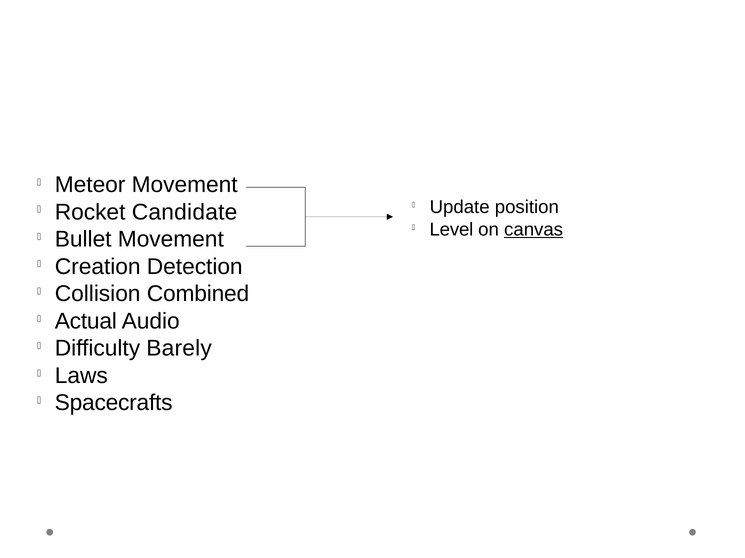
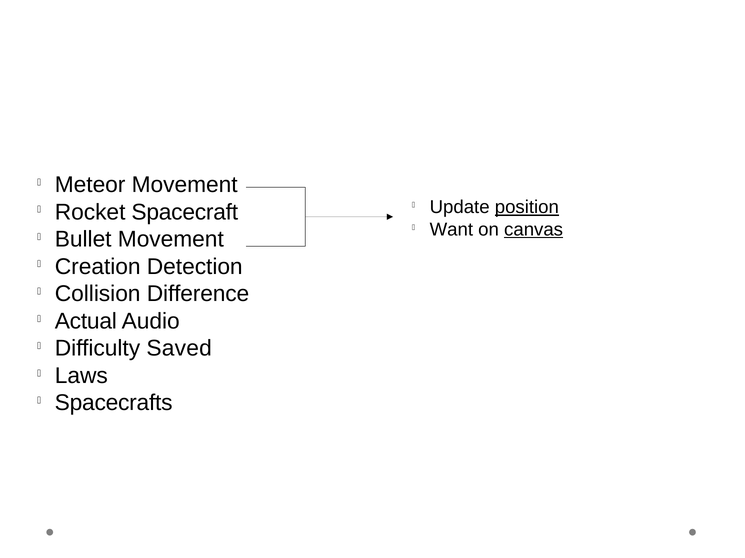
position underline: none -> present (527, 208)
Candidate: Candidate -> Spacecraft (185, 212)
Level: Level -> Want (451, 230)
Combined: Combined -> Difference (198, 294)
Barely: Barely -> Saved (179, 349)
